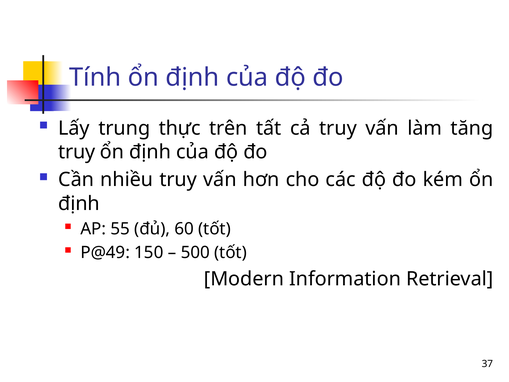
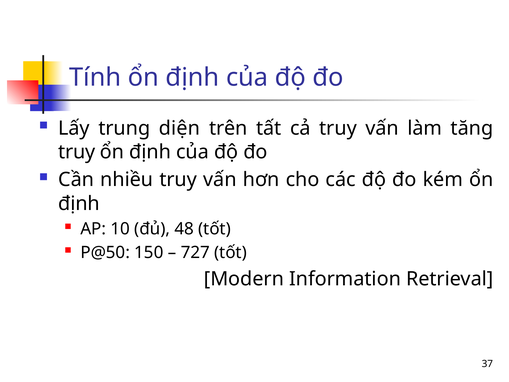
thực: thực -> diện (180, 128)
55: 55 -> 10 (120, 229)
60: 60 -> 48 (184, 229)
P@49: P@49 -> P@50 (105, 252)
500: 500 -> 727 (195, 252)
